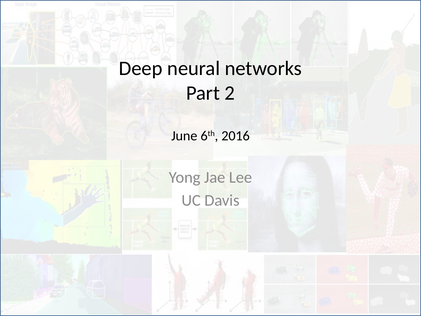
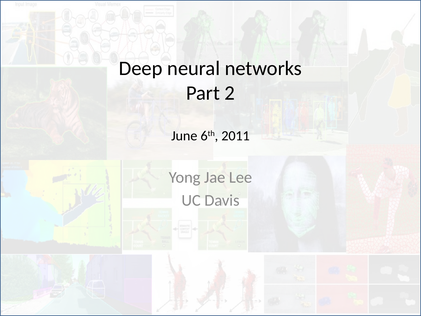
2016: 2016 -> 2011 (236, 136)
